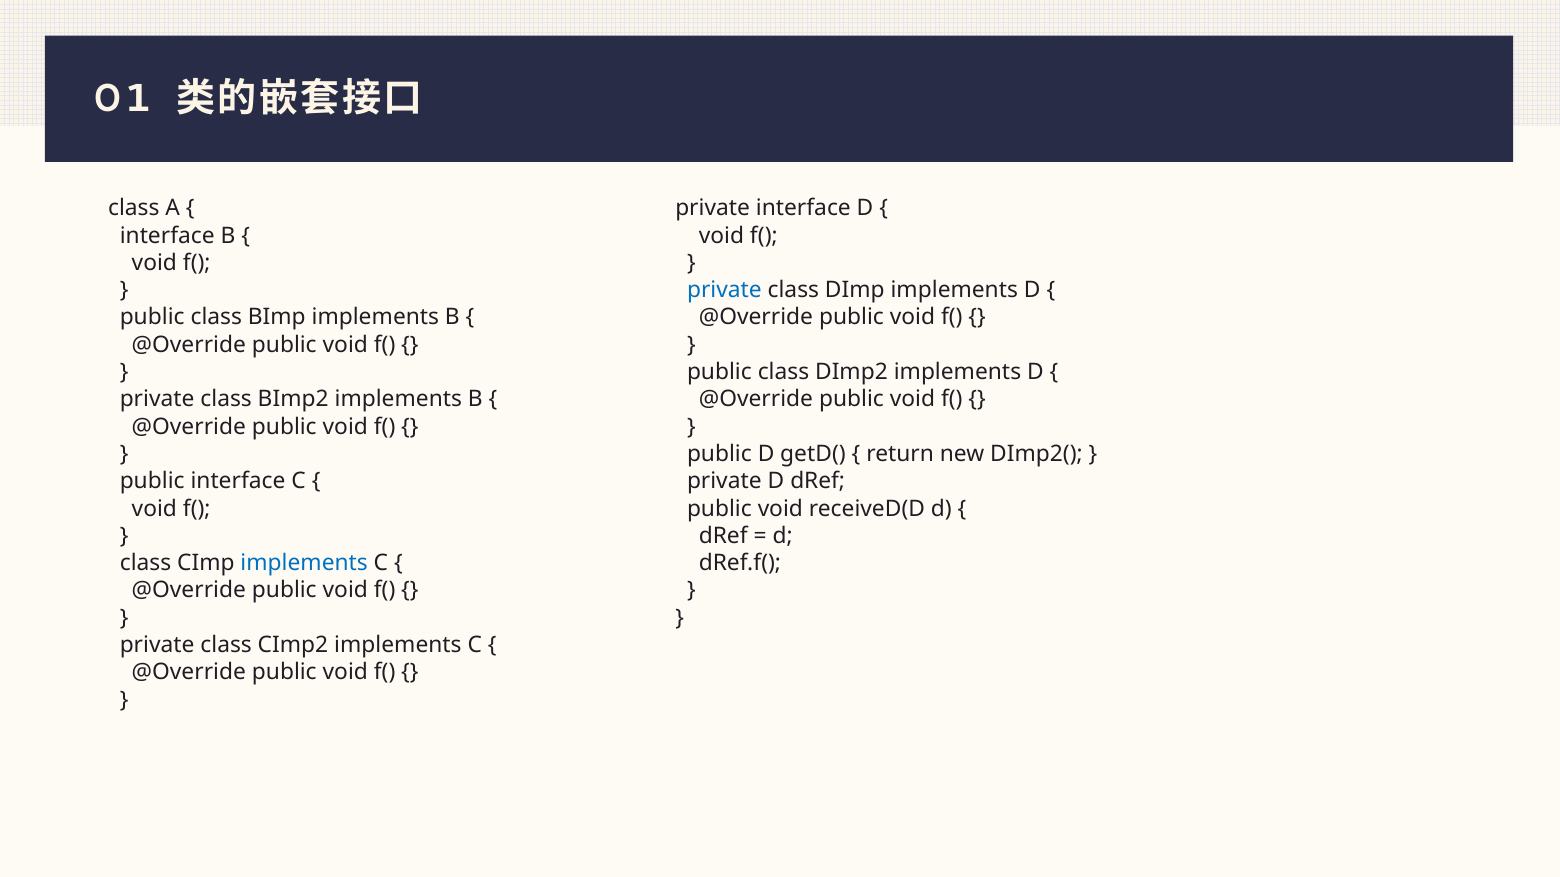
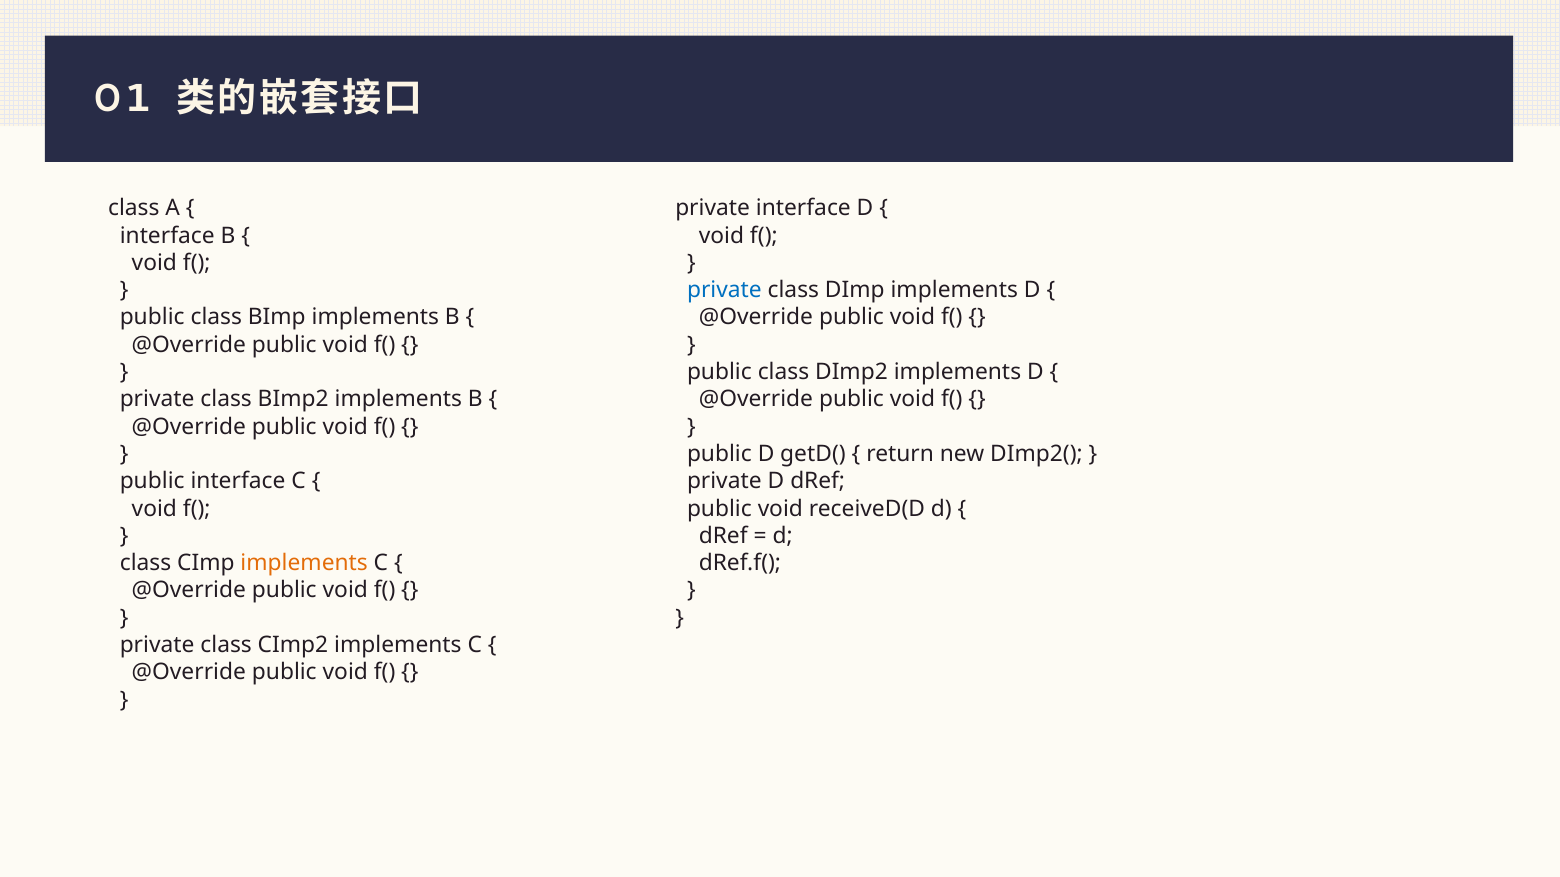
implements colour: blue -> orange (304, 563)
